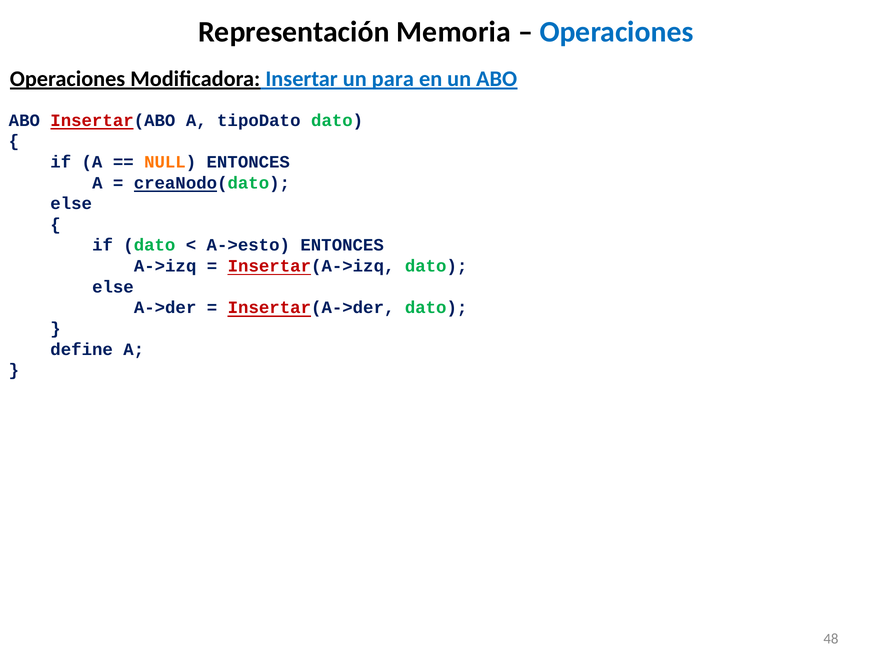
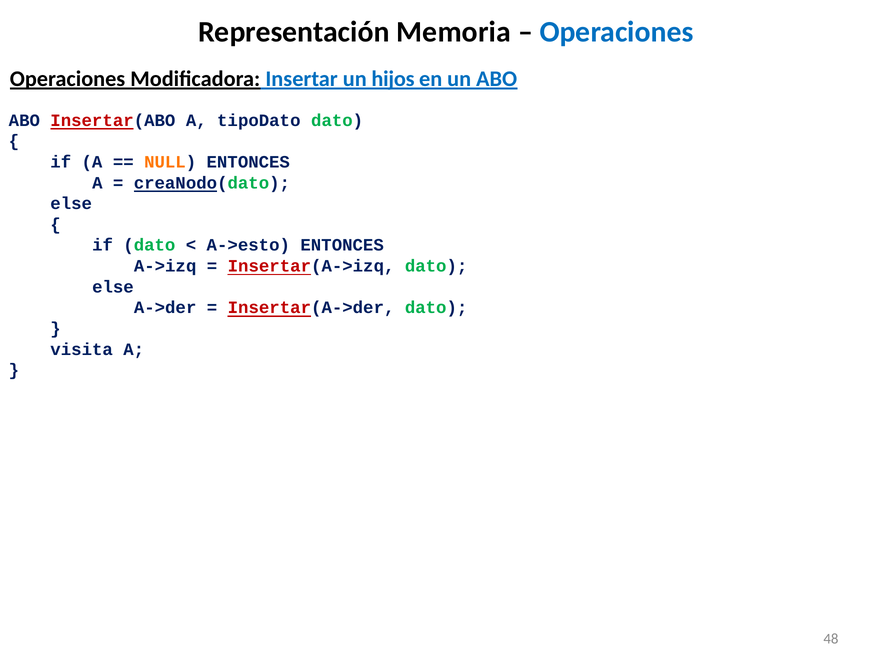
para: para -> hijos (393, 79)
define: define -> visita (82, 349)
